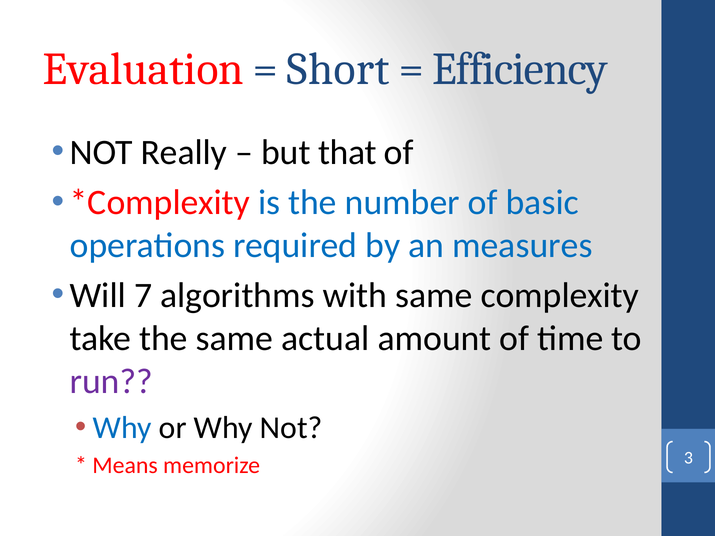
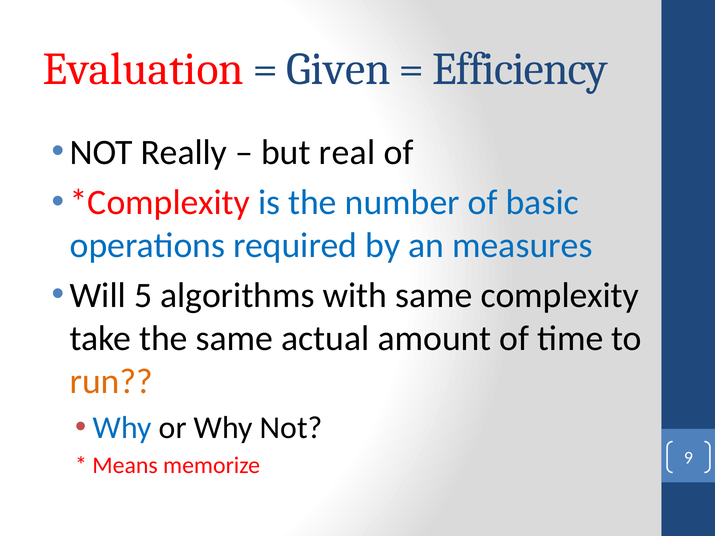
Short: Short -> Given (339, 69)
that: that -> real (347, 153)
7: 7 -> 5 (143, 296)
run colour: purple -> orange (111, 381)
3: 3 -> 9 (689, 458)
